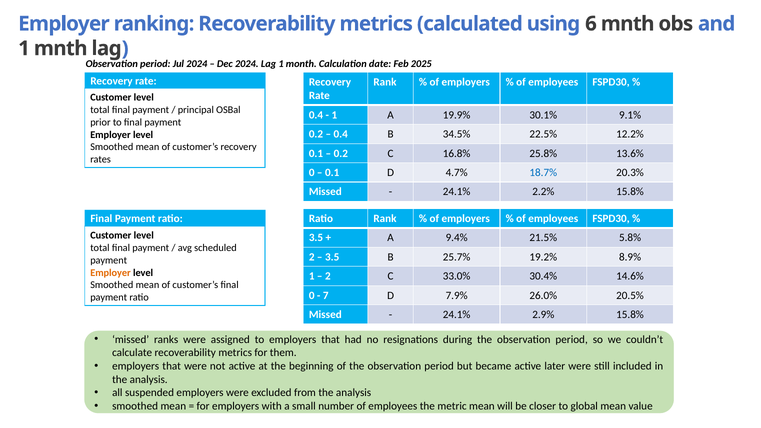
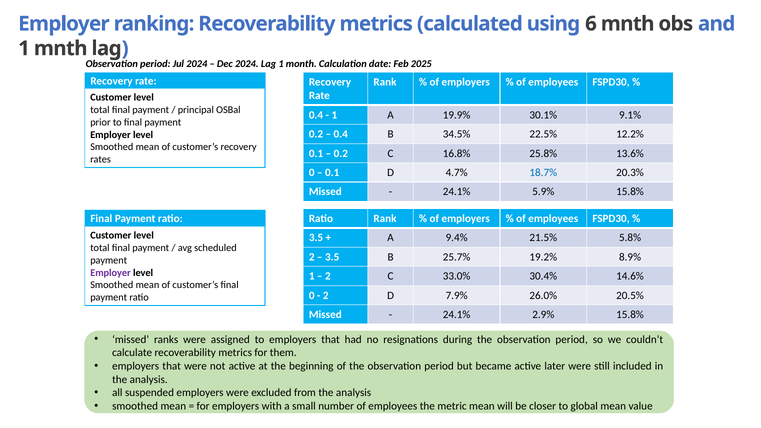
2.2%: 2.2% -> 5.9% (543, 192)
Employer colour: orange -> purple (111, 273)
7: 7 -> 2 (326, 295)
